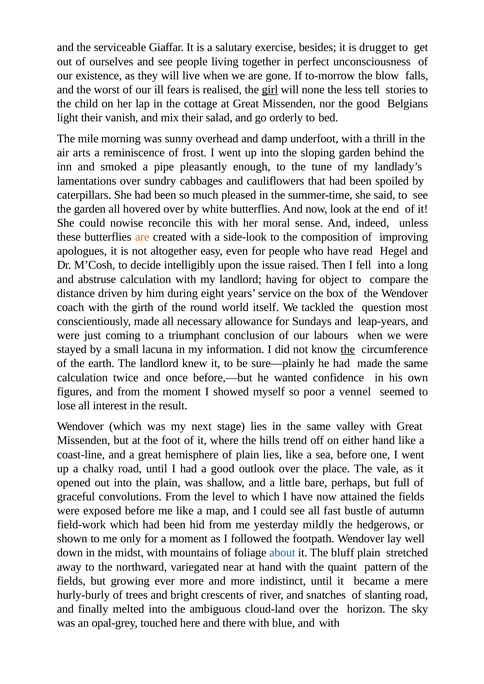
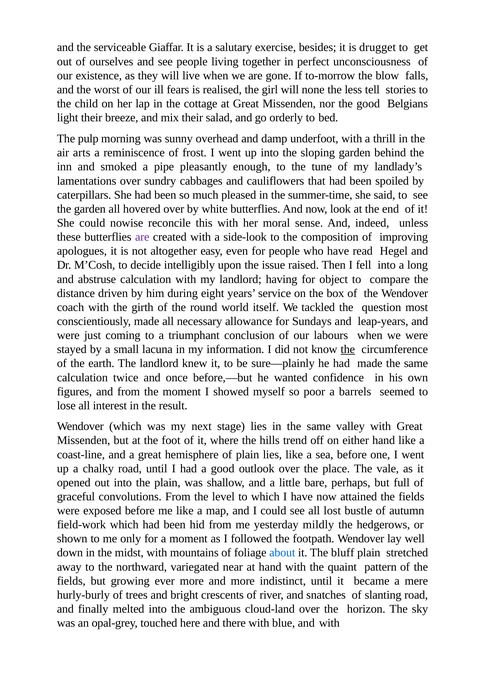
girl underline: present -> none (270, 90)
vanish: vanish -> breeze (122, 118)
mile: mile -> pulp (88, 139)
are colour: orange -> purple (142, 237)
vennel: vennel -> barrels (355, 392)
fast: fast -> lost (332, 511)
